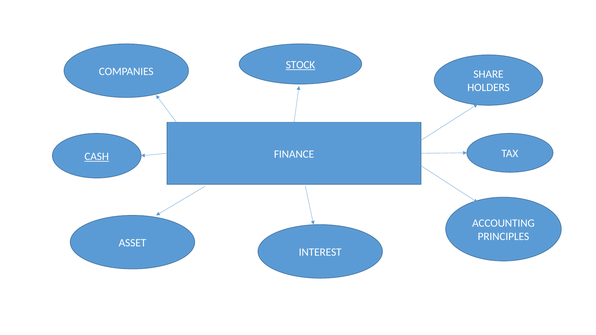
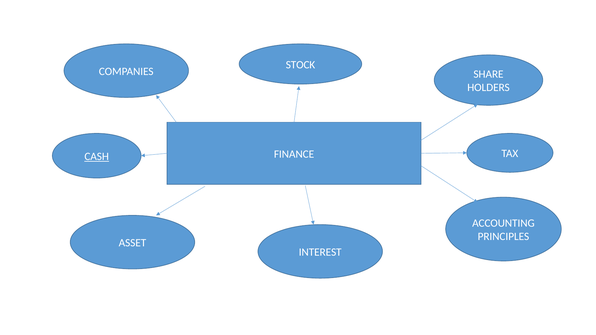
STOCK underline: present -> none (300, 65)
